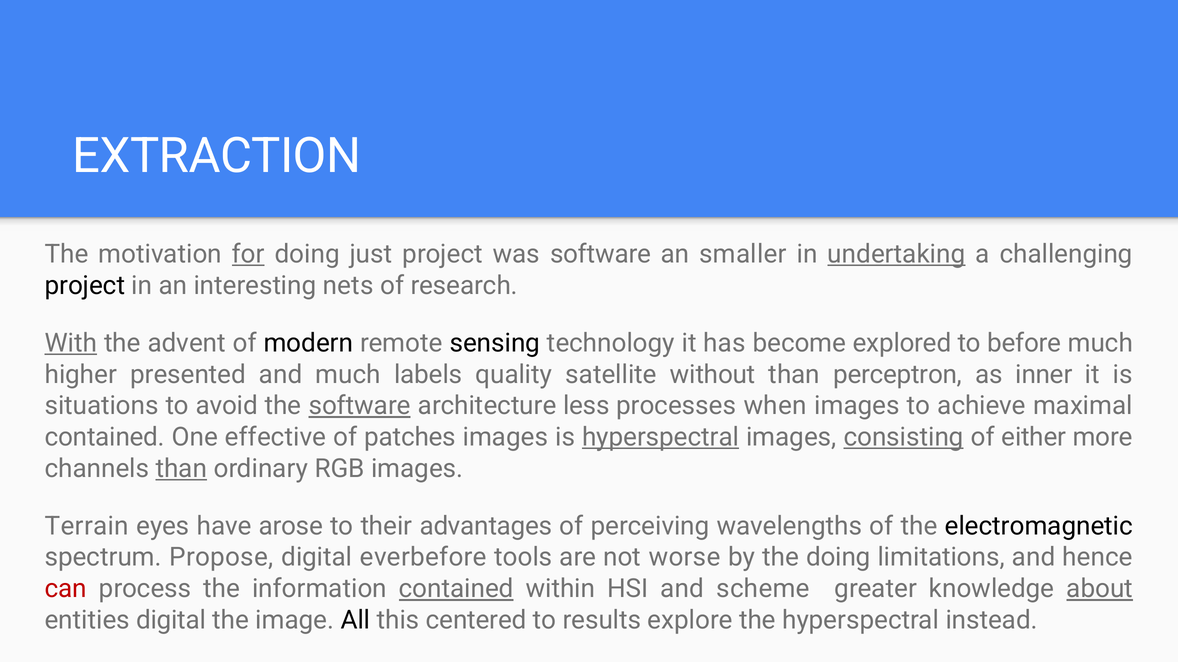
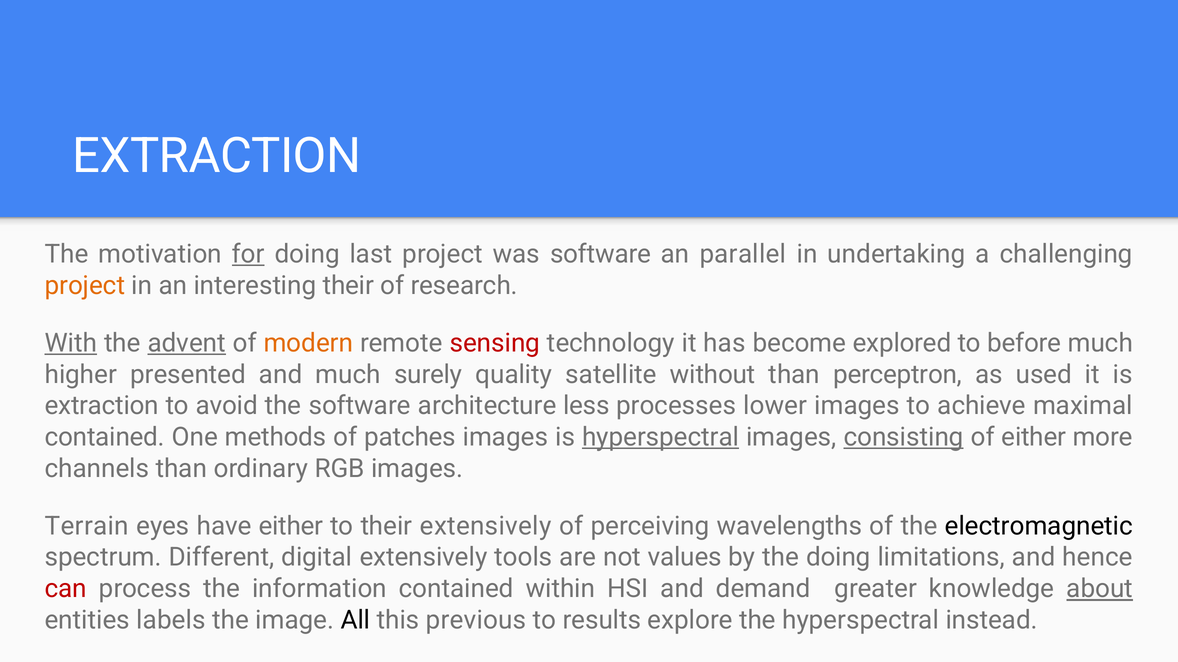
just: just -> last (371, 254)
smaller: smaller -> parallel (743, 254)
undertaking underline: present -> none (896, 254)
project colour: black -> orange (85, 286)
interesting nets: nets -> their (348, 286)
advent underline: none -> present (187, 343)
modern colour: black -> orange (308, 343)
sensing colour: black -> red (495, 343)
labels: labels -> surely (428, 375)
inner: inner -> used (1044, 375)
situations: situations -> extraction (102, 406)
software underline: present -> none (360, 406)
when: when -> lower (775, 406)
effective: effective -> methods (276, 438)
than underline: present -> none (181, 469)
have arose: arose -> either (291, 527)
their advantages: advantages -> extensively (486, 527)
Propose: Propose -> Different (222, 558)
digital everbefore: everbefore -> extensively (423, 558)
worse: worse -> values (685, 558)
contained underline: present -> none (456, 589)
scheme: scheme -> demand (763, 589)
entities digital: digital -> labels (171, 621)
centered: centered -> previous (476, 621)
